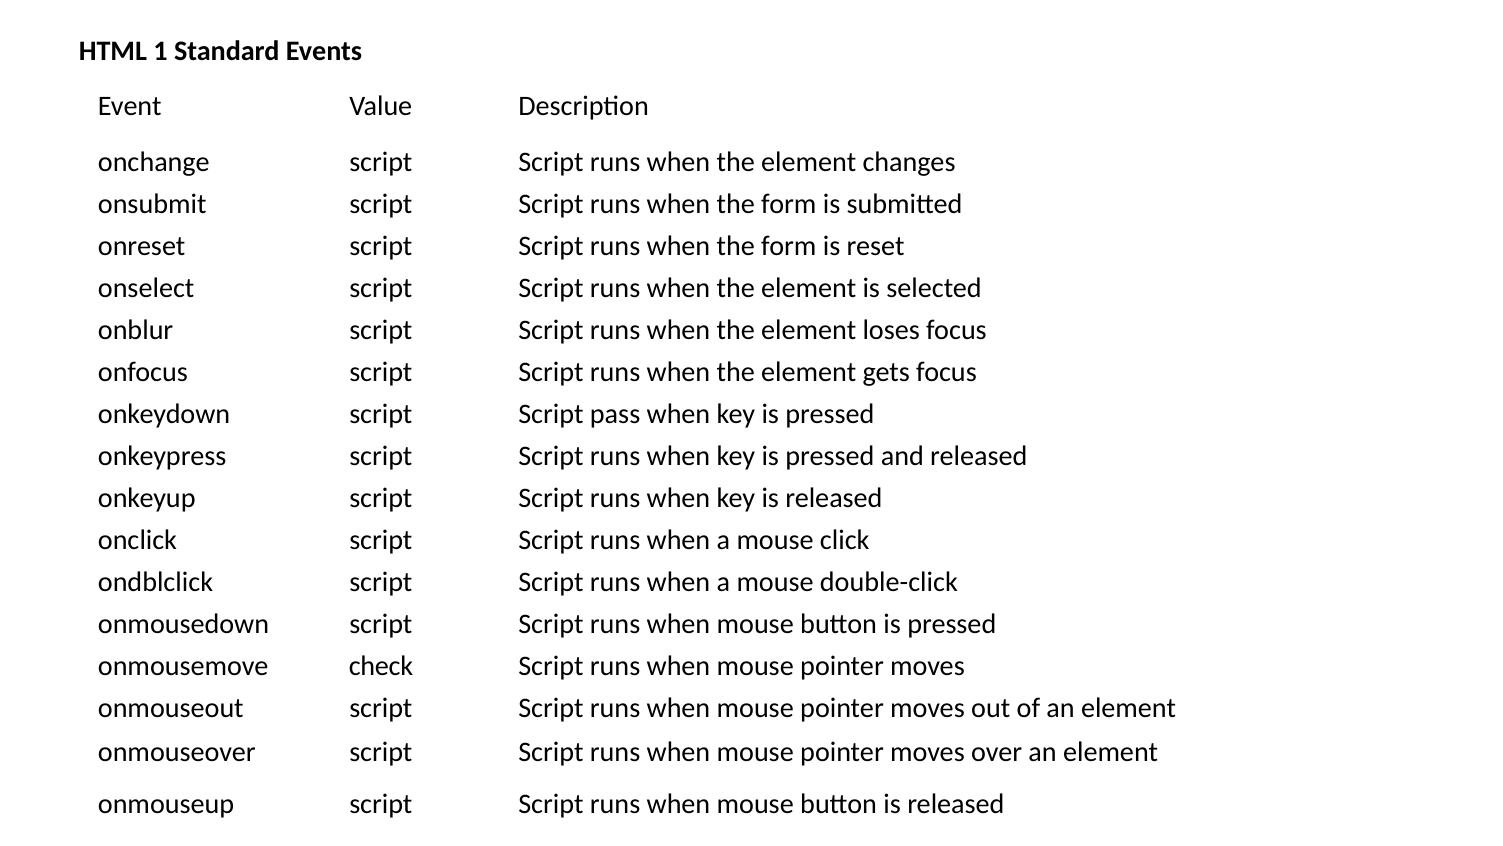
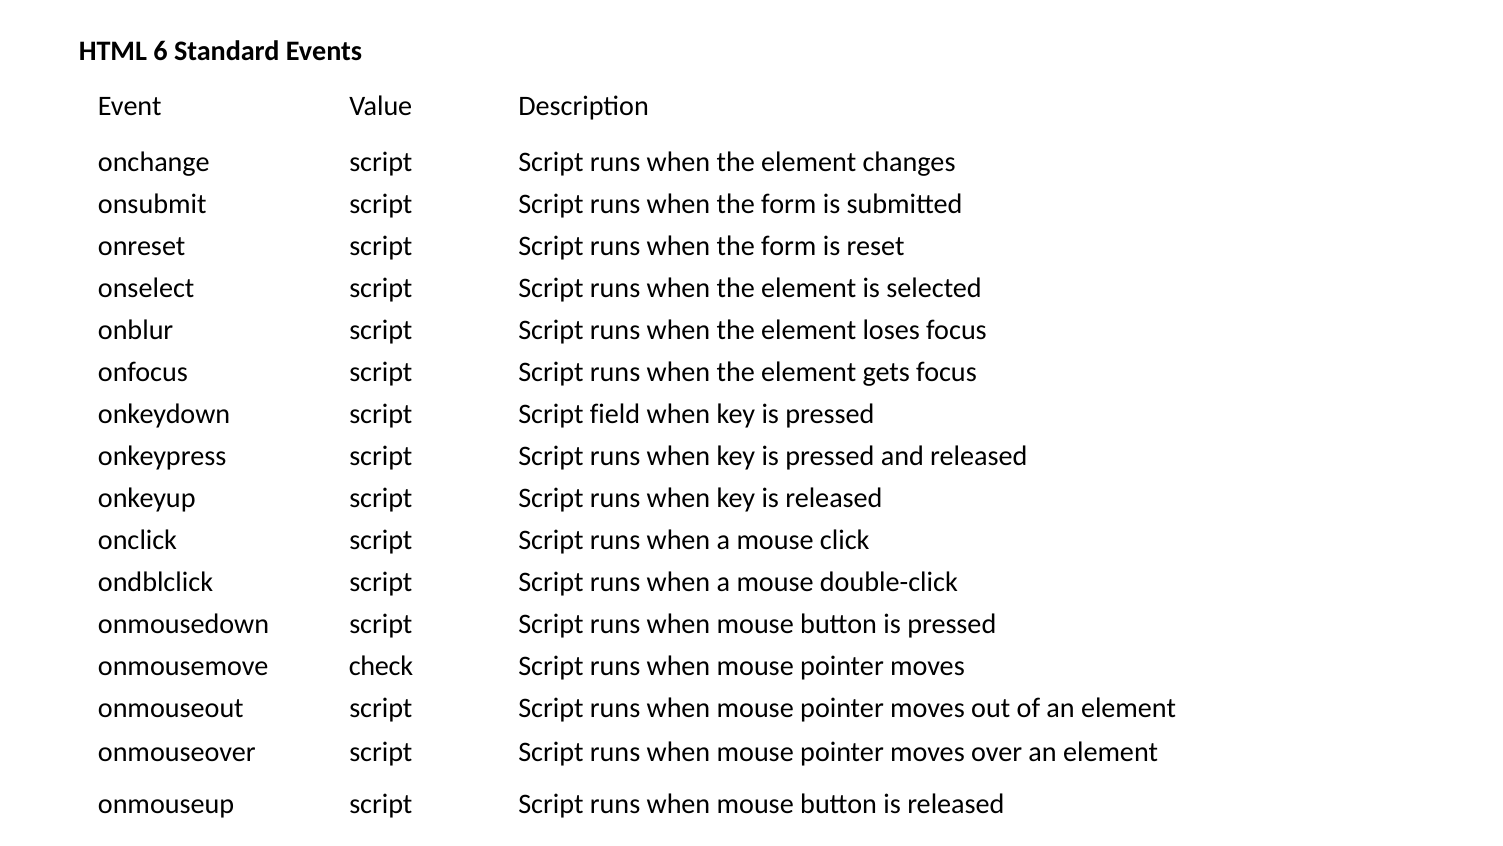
1: 1 -> 6 (161, 51)
pass: pass -> field (615, 414)
